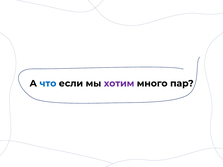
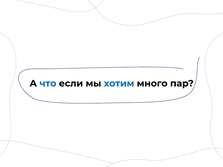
хотим colour: purple -> blue (119, 84)
